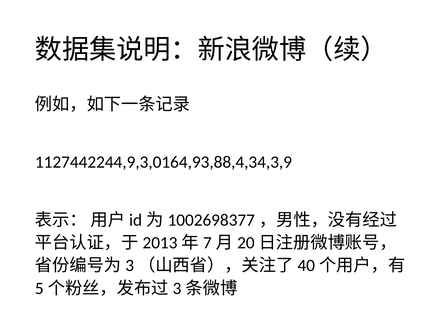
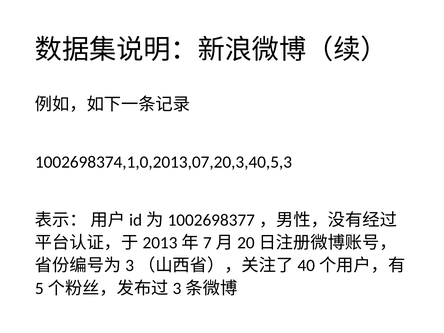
1127442244,9,3,0164,93,88,4,34,3,9: 1127442244,9,3,0164,93,88,4,34,3,9 -> 1002698374,1,0,2013,07,20,3,40,5,3 (163, 162)
